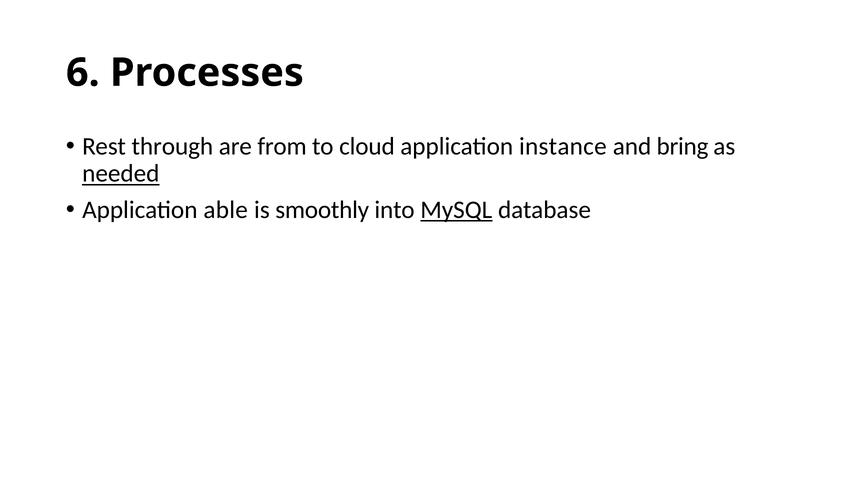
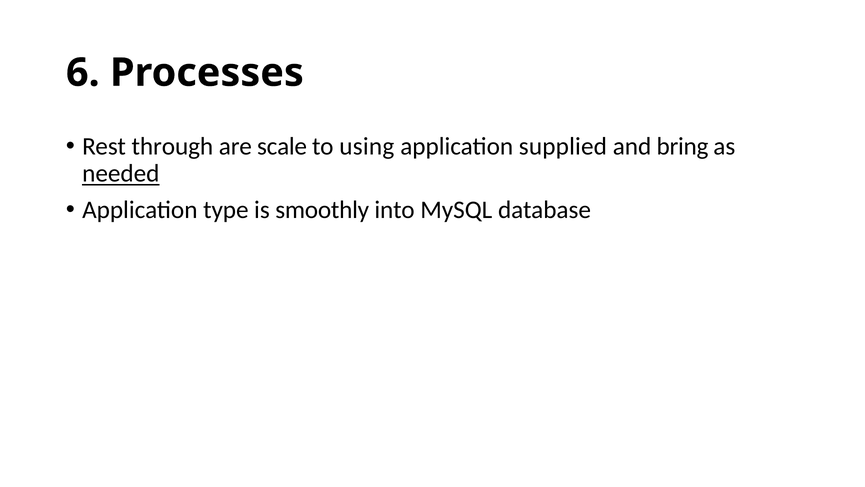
from: from -> scale (282, 146)
cloud: cloud -> using (367, 146)
instance: instance -> supplied (563, 146)
able: able -> type (226, 210)
MySQL underline: present -> none (456, 210)
